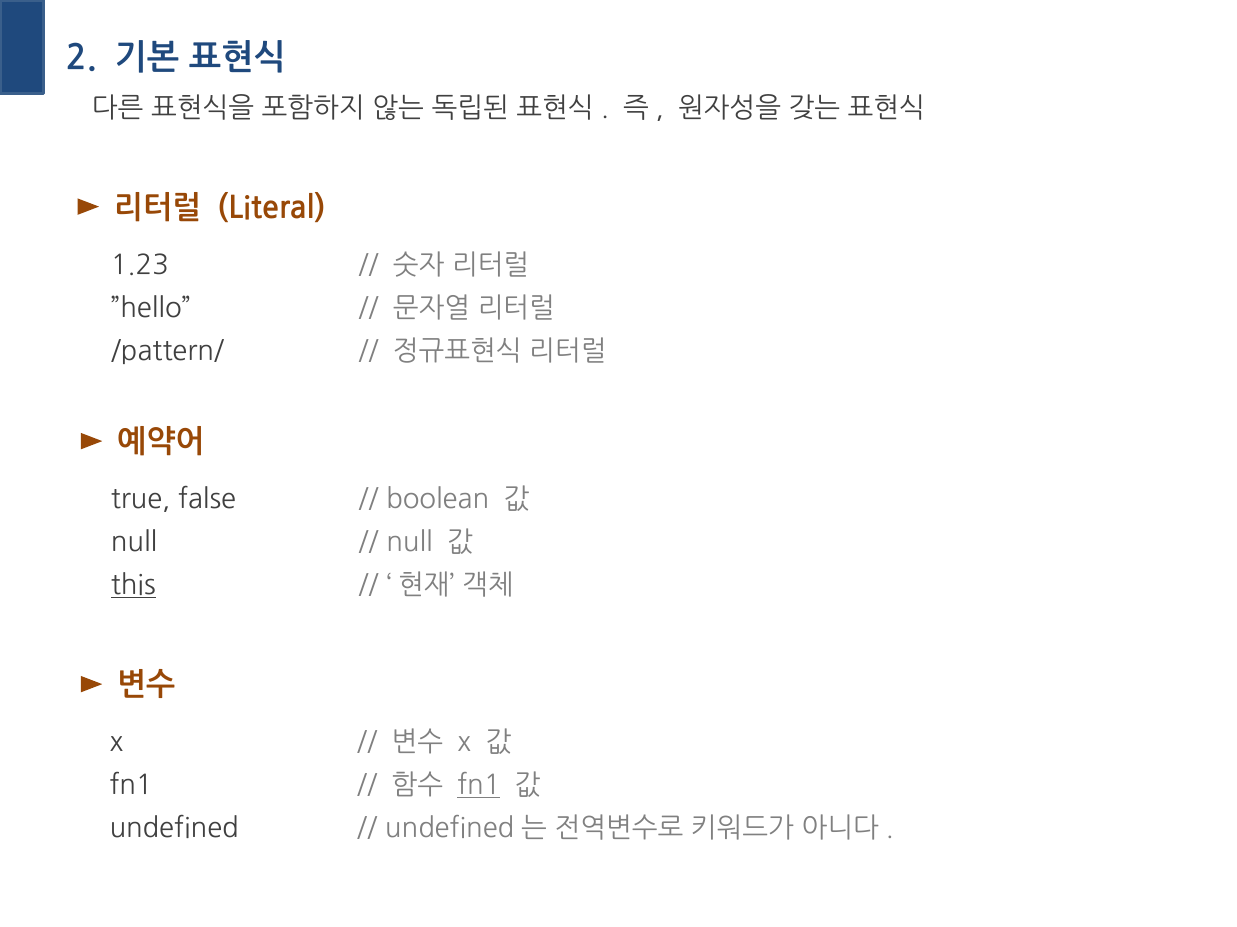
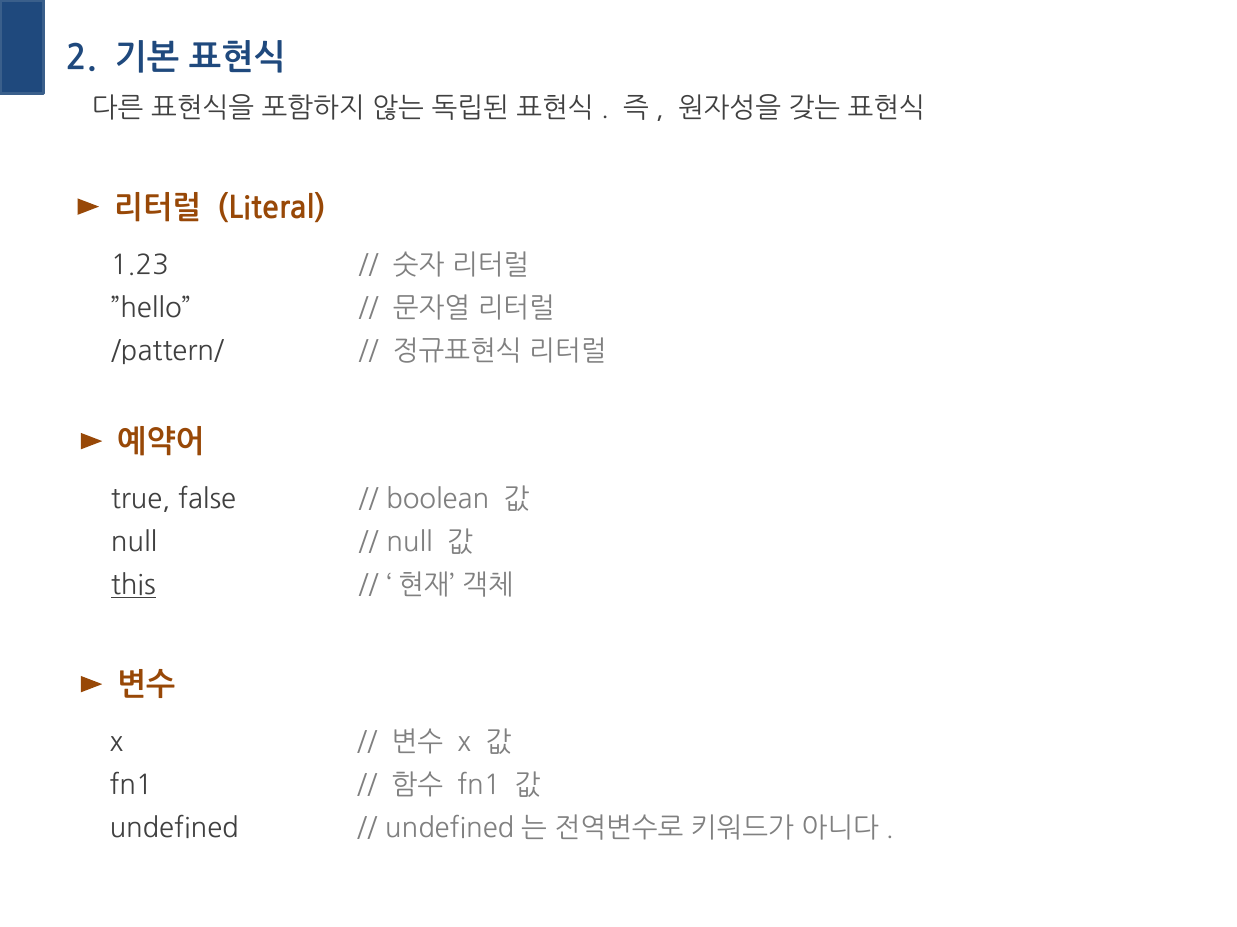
fn1 underline: present -> none (479, 786)
